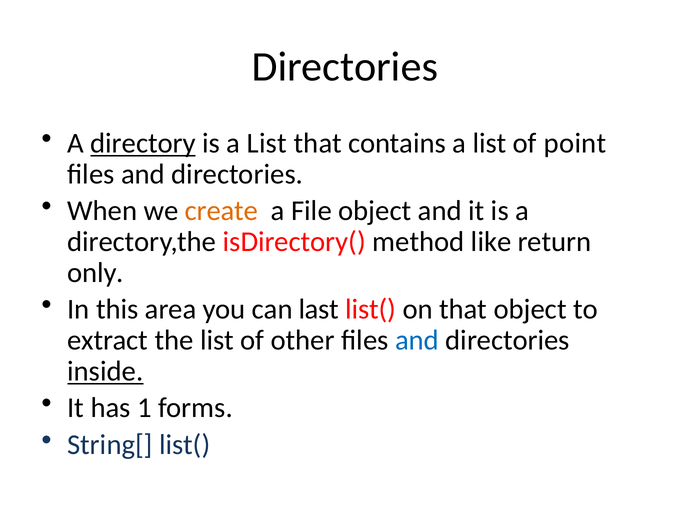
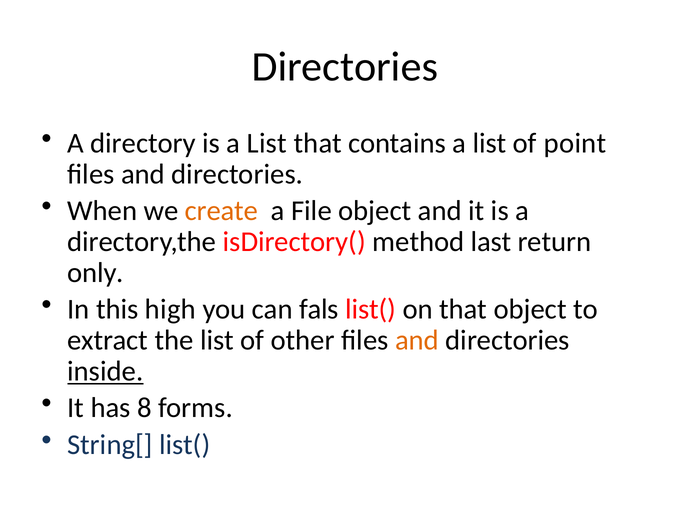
directory underline: present -> none (143, 143)
like: like -> last (491, 242)
area: area -> high (170, 310)
last: last -> fals (319, 310)
and colour: blue -> orange (417, 341)
1: 1 -> 8 (144, 408)
